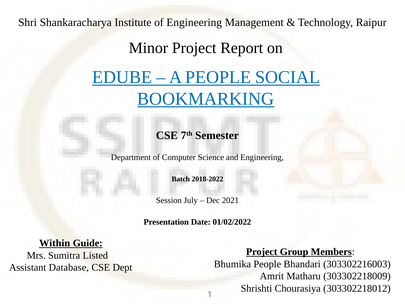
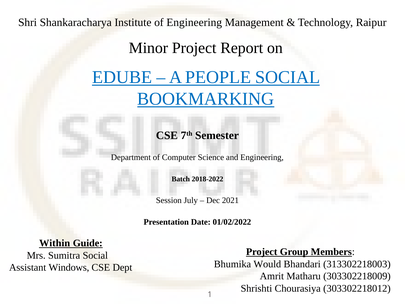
Sumitra Listed: Listed -> Social (95, 255)
Bhumika People: People -> Would (267, 264)
303302216003: 303302216003 -> 313302218003 (357, 264)
Database: Database -> Windows (69, 267)
